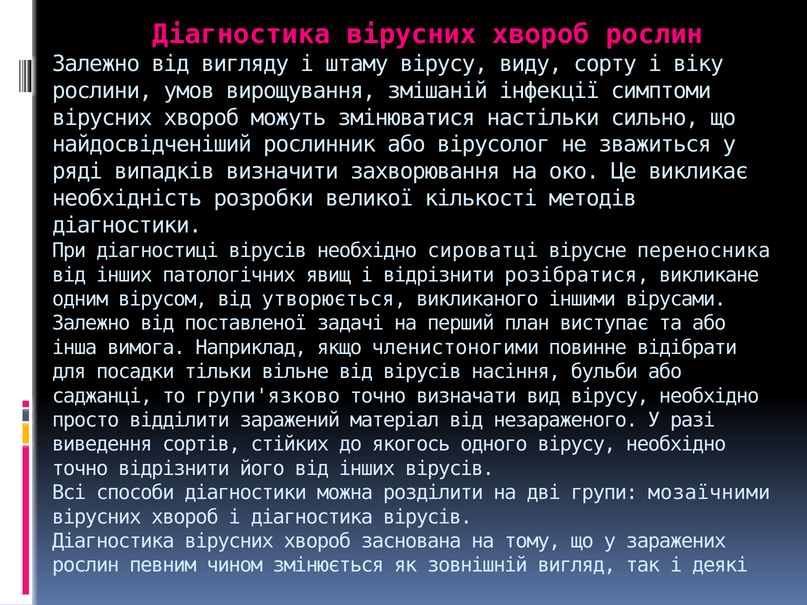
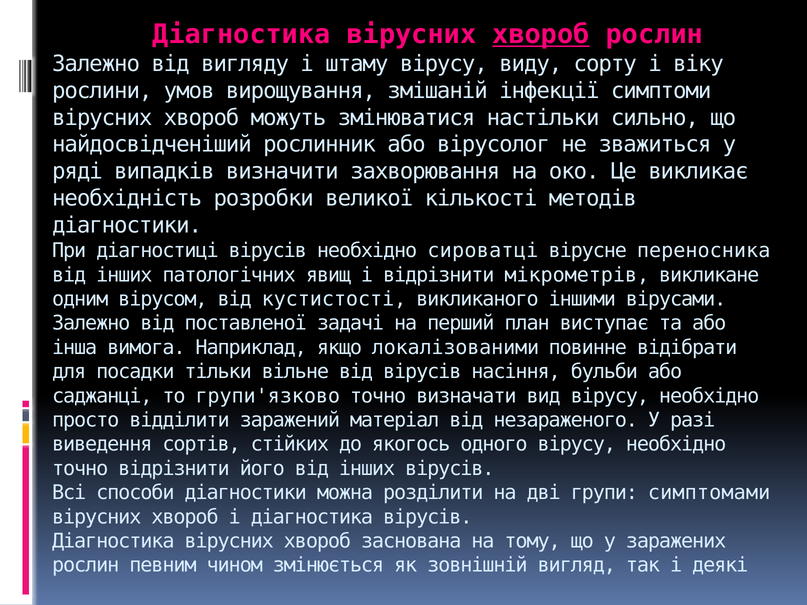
хвороб underline: none -> present (541, 35)
розібратися: розібратися -> мікрометрів (577, 275)
утворюється: утворюється -> кустистості (334, 299)
членистоногими: членистоногими -> локалізованими (455, 348)
мозаїчними: мозаїчними -> симптомами (709, 493)
